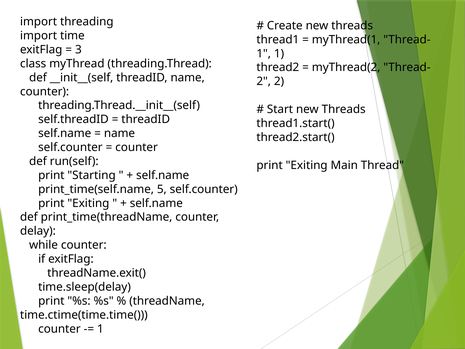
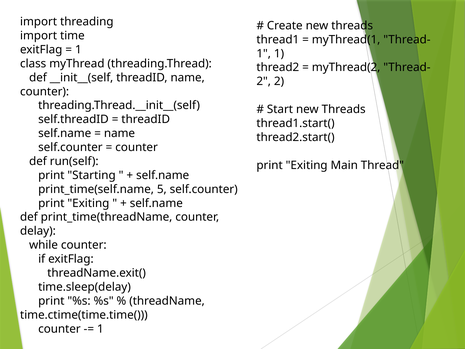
3: 3 -> 1 (78, 50)
